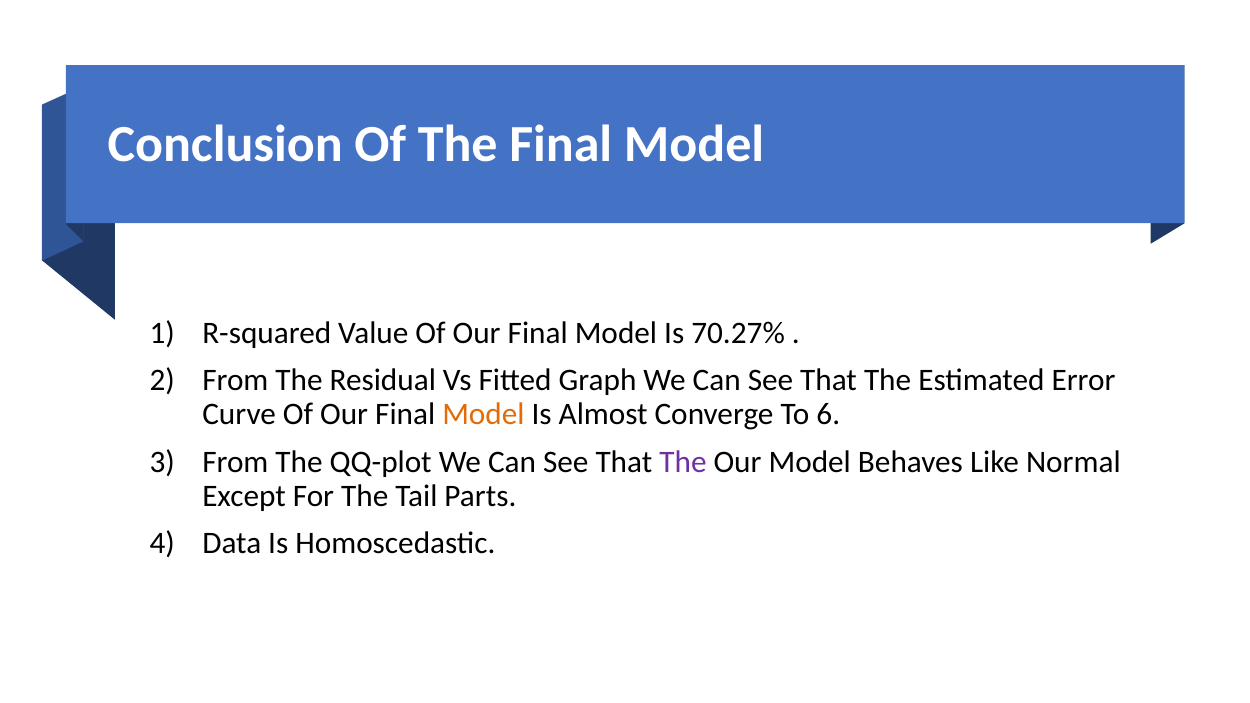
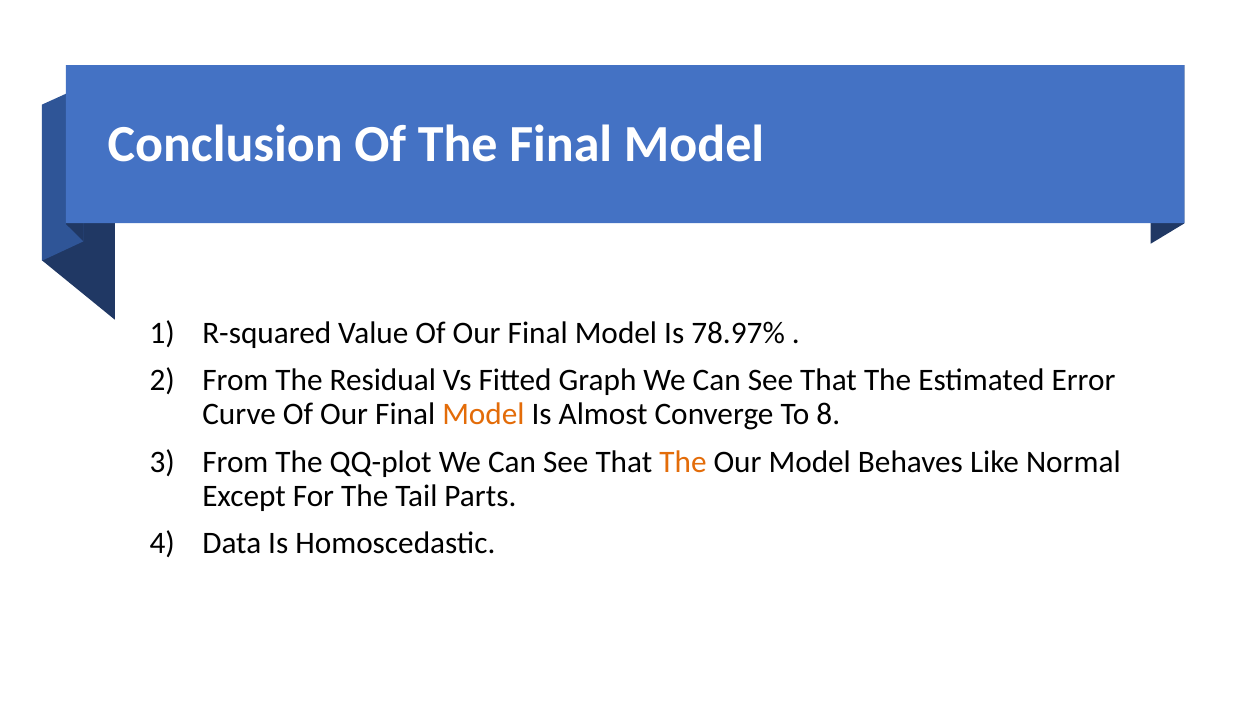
70.27%: 70.27% -> 78.97% (738, 333)
6: 6 -> 8 (828, 414)
The colour: purple -> orange (683, 462)
